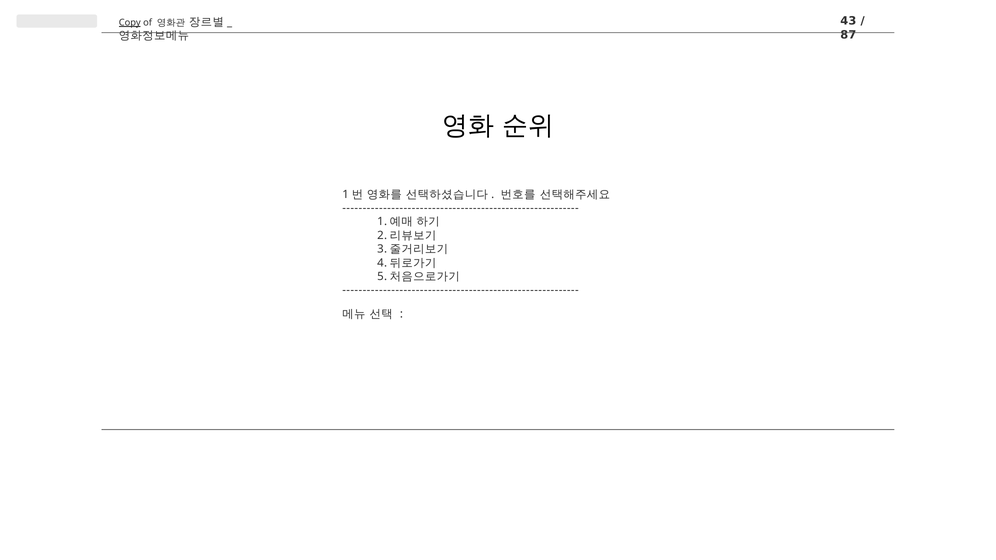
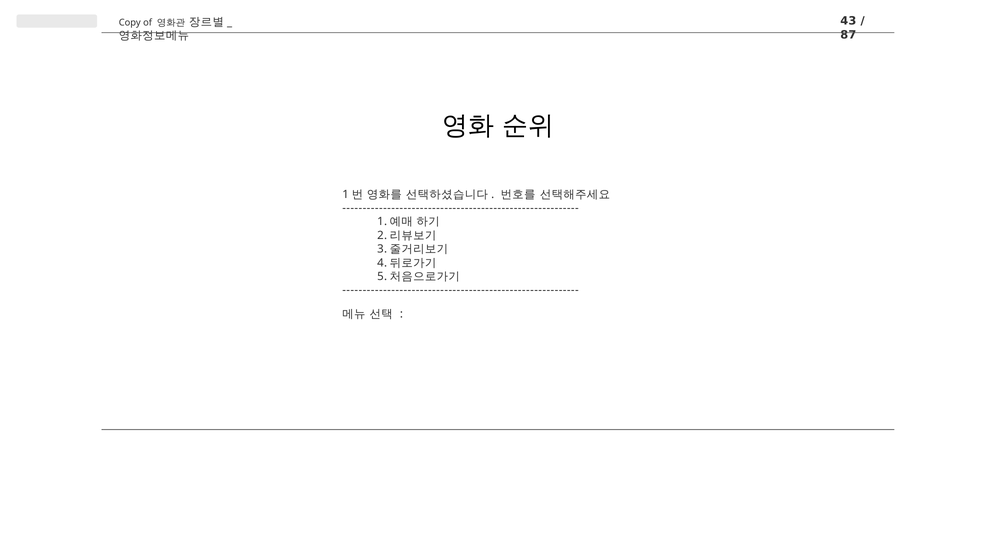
Copy underline: present -> none (130, 22)
